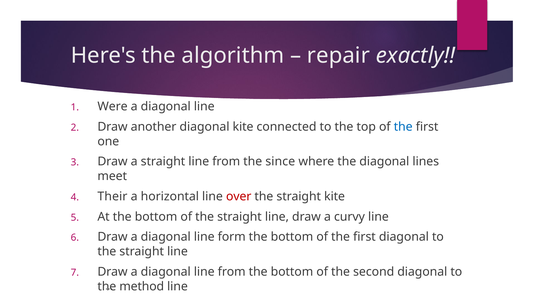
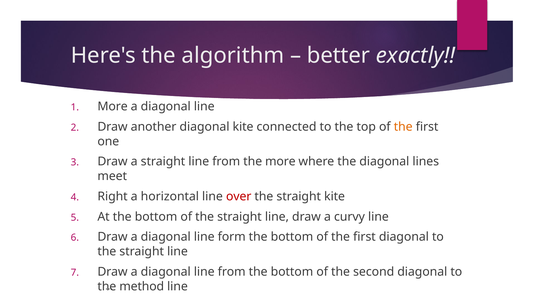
repair: repair -> better (338, 56)
Were: Were -> More (113, 107)
the colour: blue -> orange (403, 127)
the since: since -> more (280, 162)
Their: Their -> Right (113, 197)
